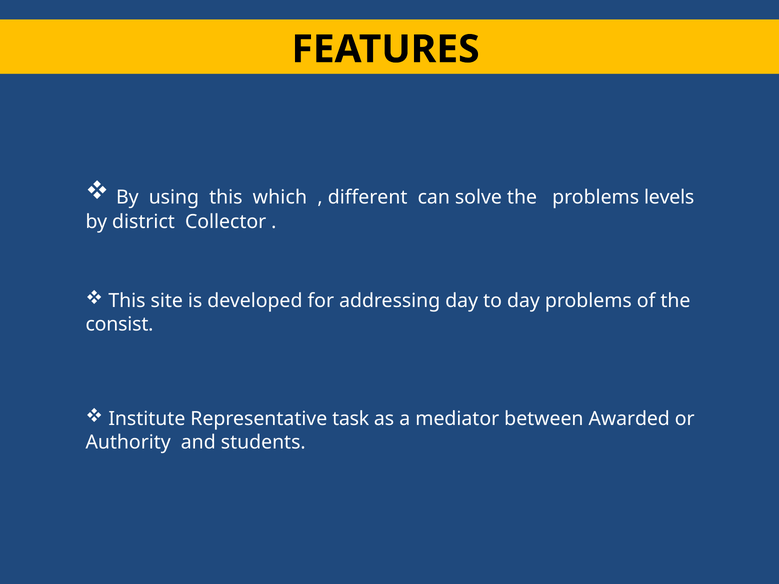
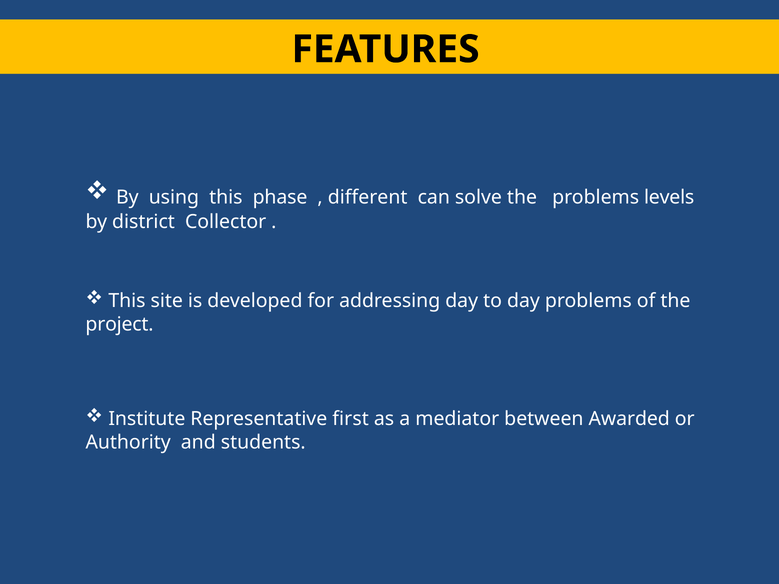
which: which -> phase (280, 197)
consist: consist -> project (120, 324)
task: task -> first (351, 419)
